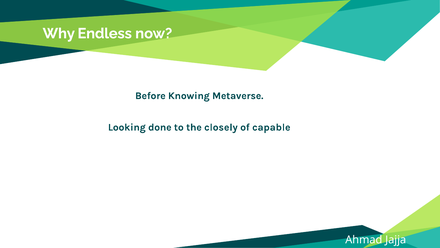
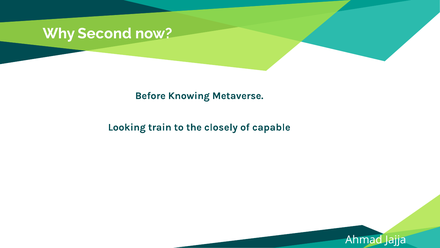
Endless: Endless -> Second (105, 33)
done: done -> train (160, 127)
